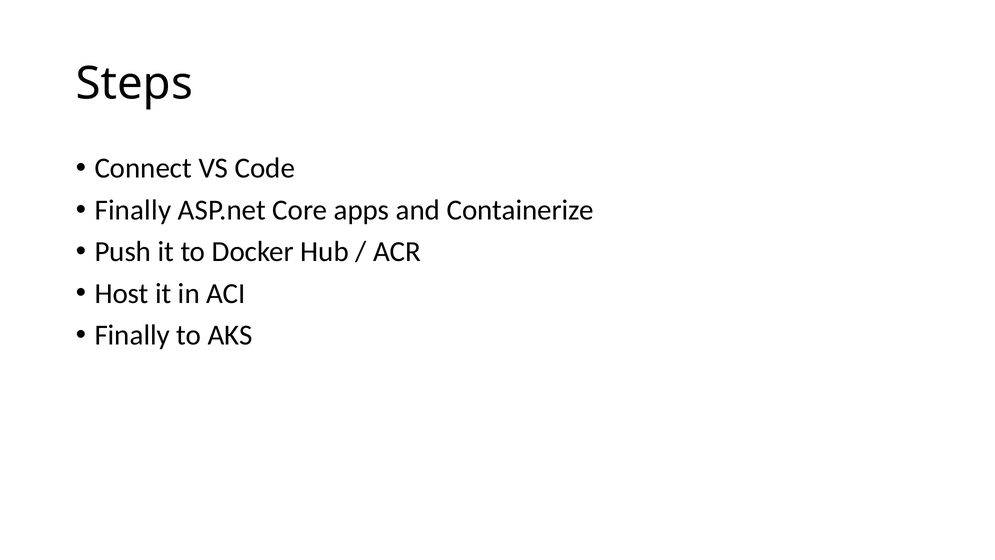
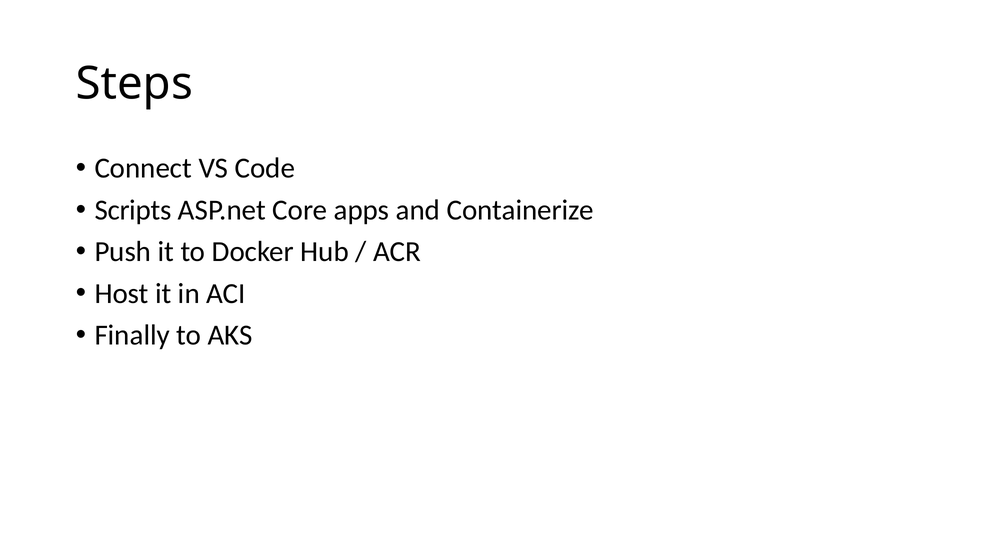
Finally: Finally -> Scripts (133, 210)
